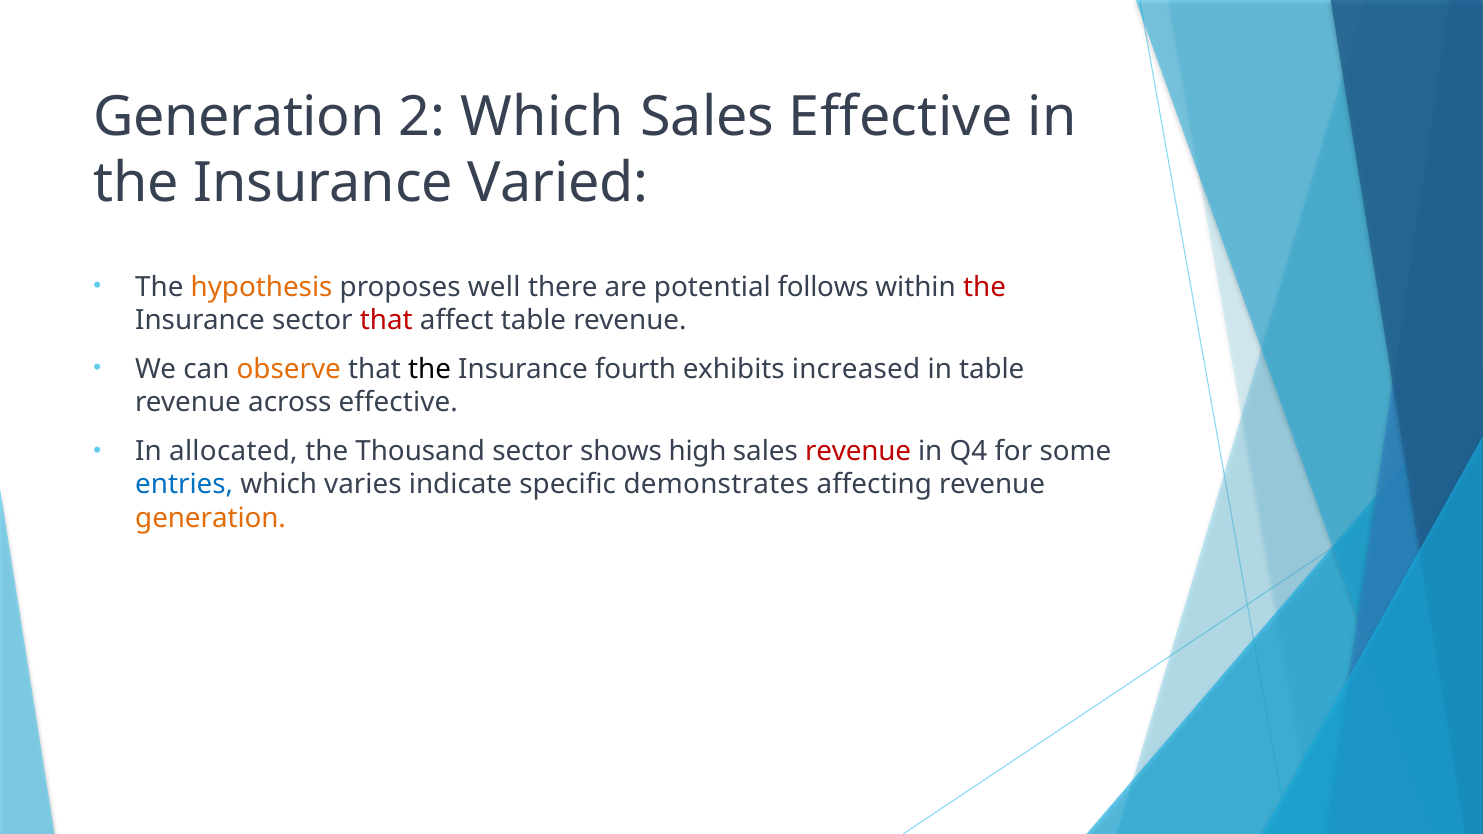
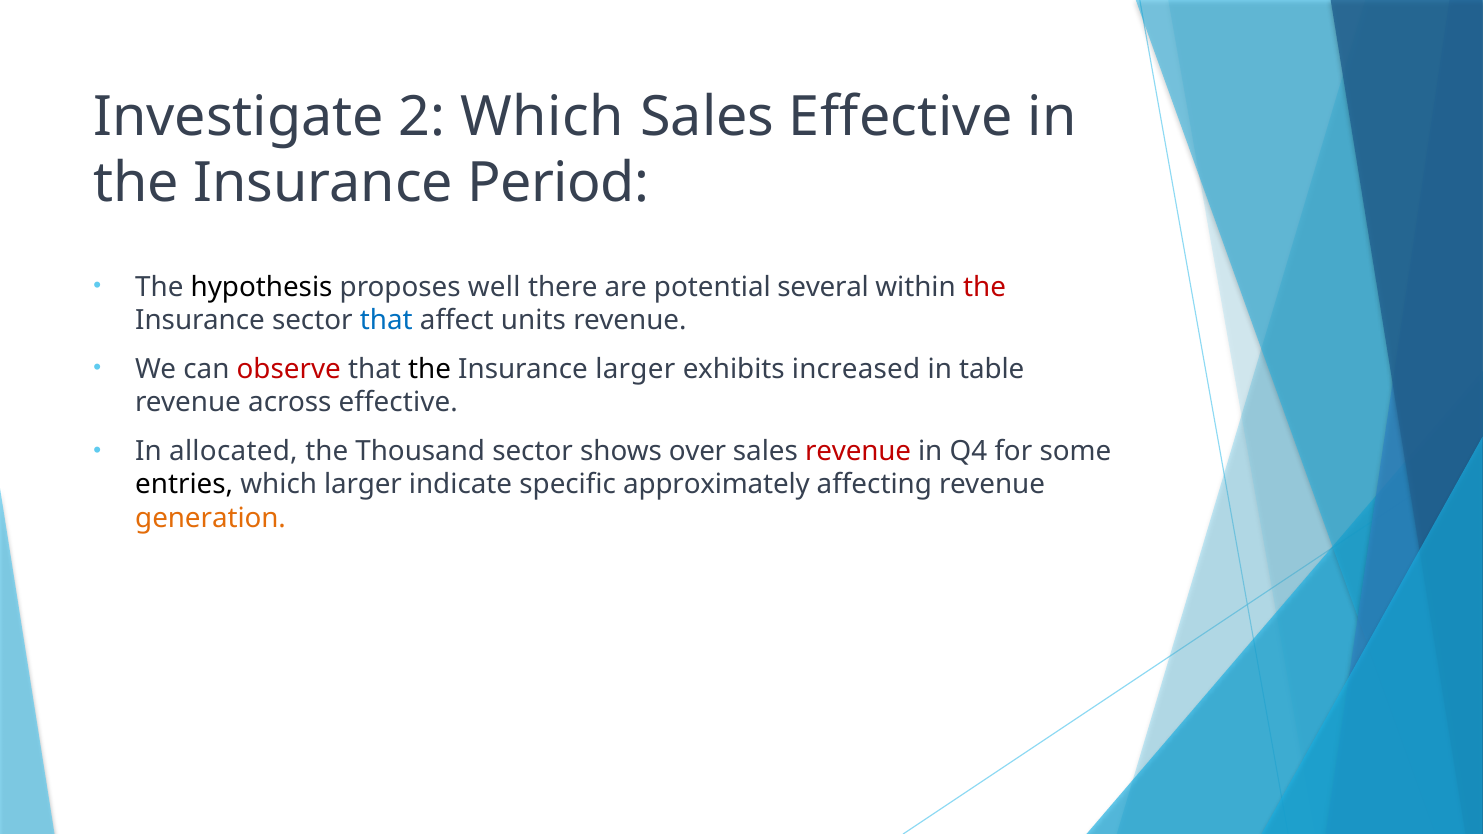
Generation: Generation -> Investigate (239, 117)
Varied: Varied -> Period (558, 184)
hypothesis colour: orange -> black (262, 287)
follows: follows -> several (823, 287)
that colour: red -> blue (386, 320)
affect table: table -> units (533, 320)
observe colour: orange -> red (289, 369)
Insurance fourth: fourth -> larger (635, 369)
high: high -> over (698, 451)
entries colour: blue -> black (184, 485)
which varies: varies -> larger (363, 485)
demonstrates: demonstrates -> approximately (716, 485)
